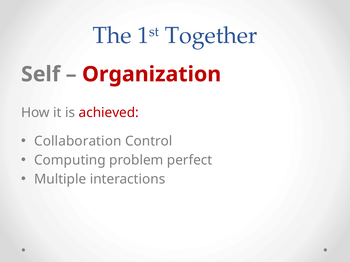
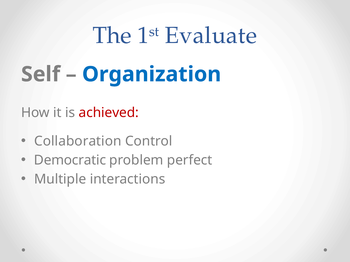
Together: Together -> Evaluate (211, 35)
Organization colour: red -> blue (152, 74)
Computing: Computing -> Democratic (70, 161)
